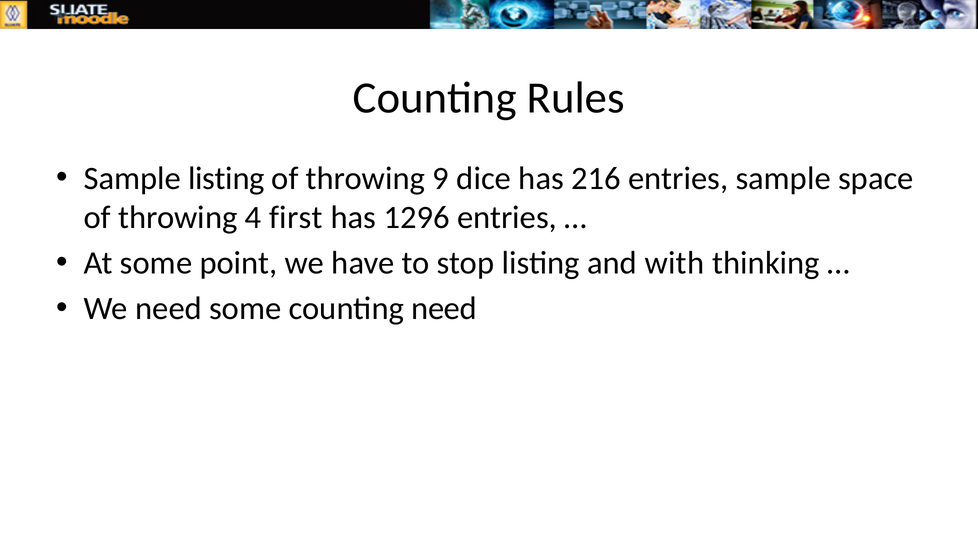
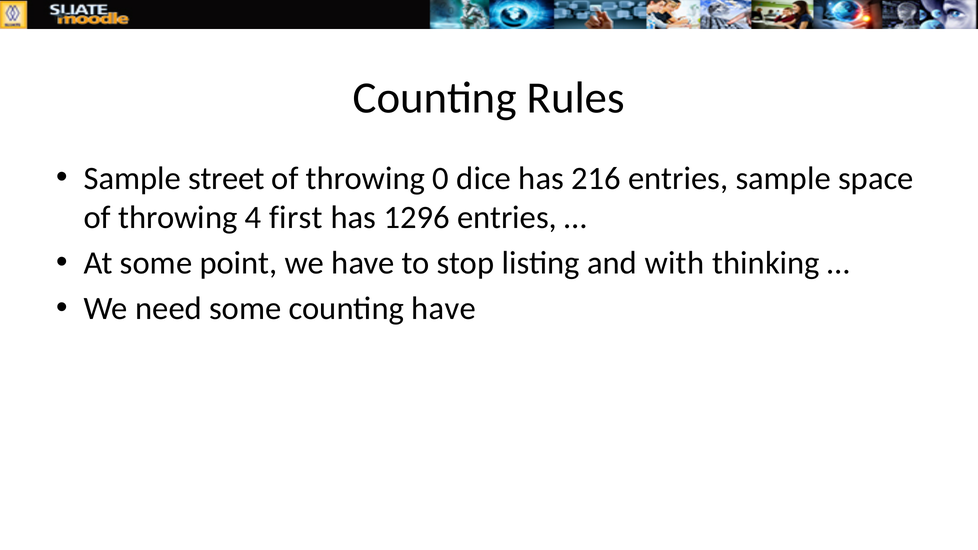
Sample listing: listing -> street (226, 178)
9: 9 -> 0 (441, 178)
counting need: need -> have (444, 309)
